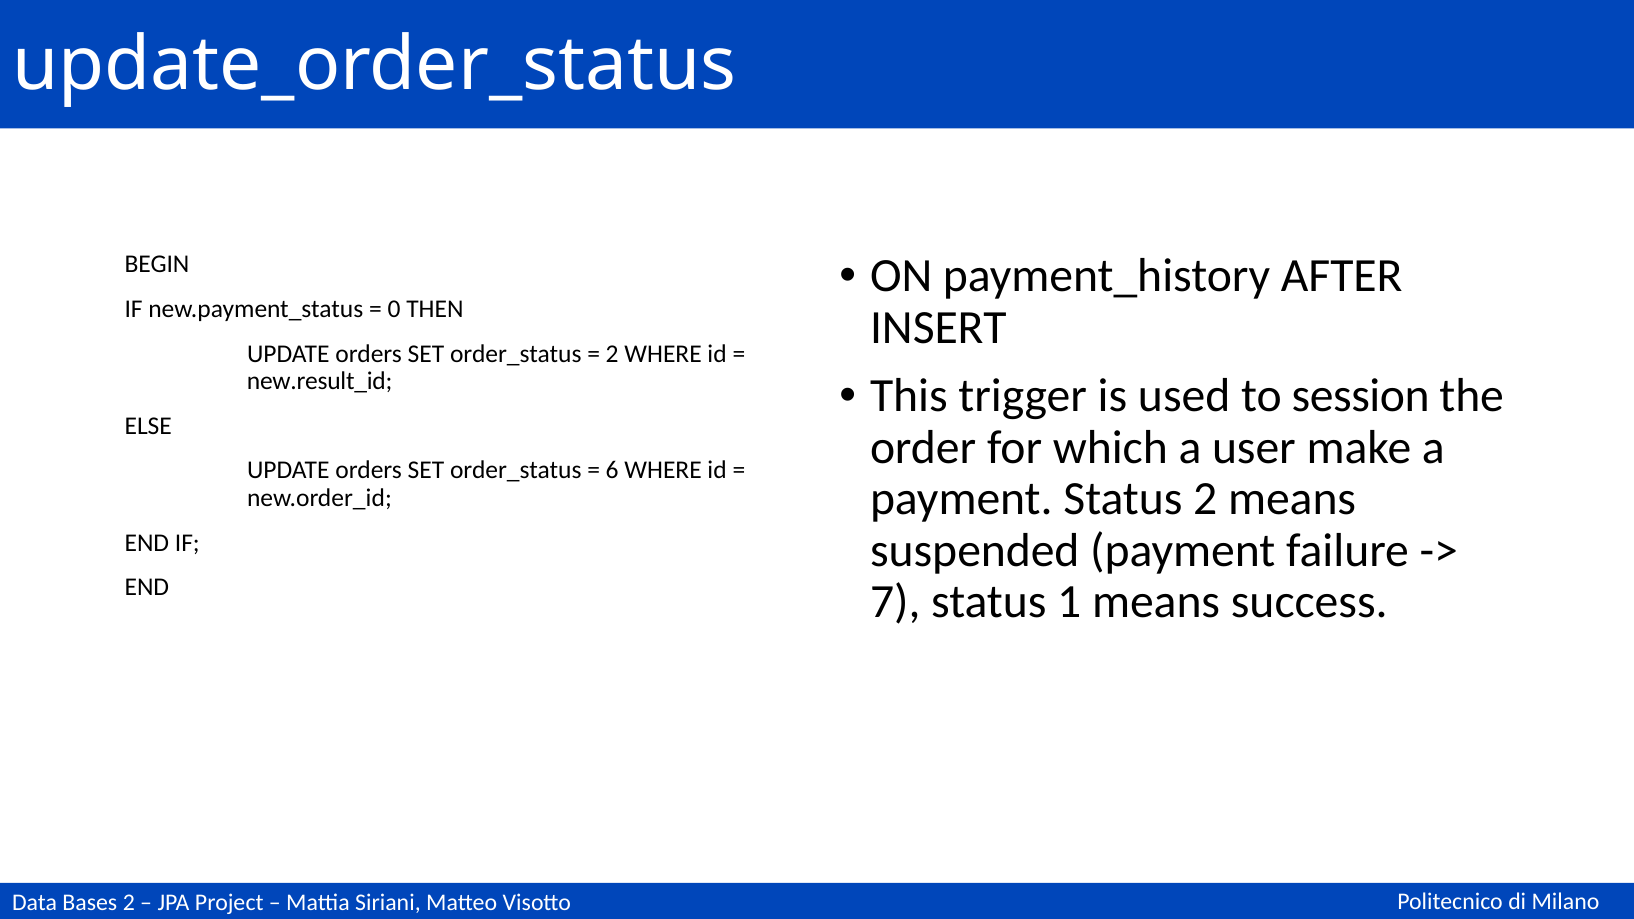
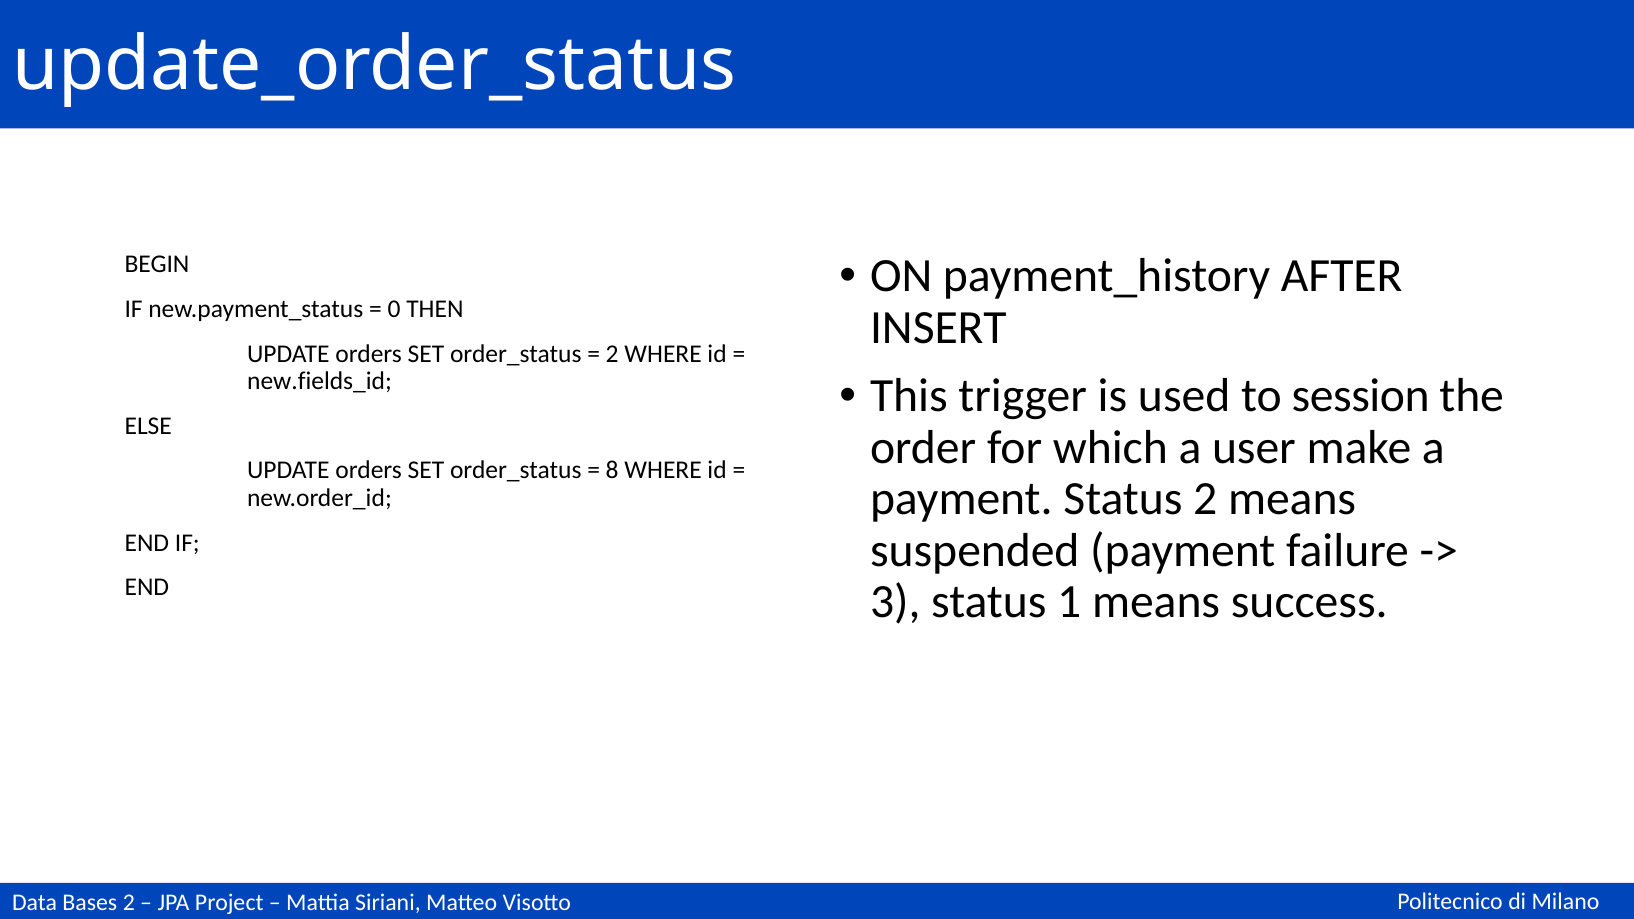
new.result_id: new.result_id -> new.fields_id (319, 381)
6: 6 -> 8 (612, 471)
7: 7 -> 3 (895, 602)
